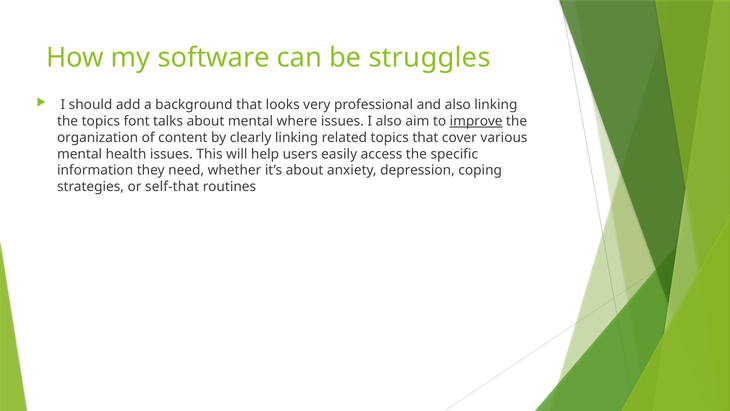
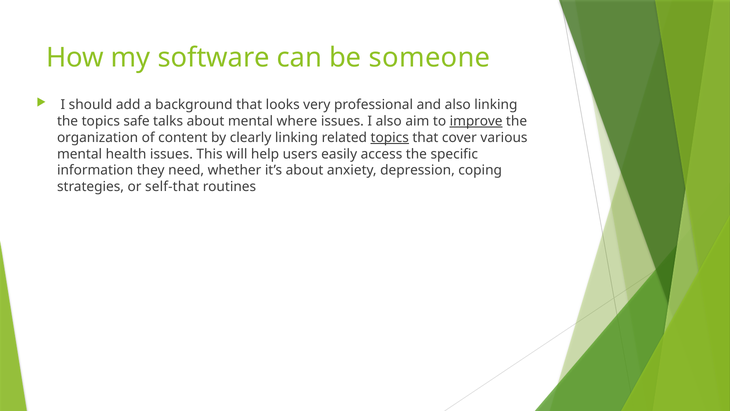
struggles: struggles -> someone (430, 58)
font: font -> safe (137, 121)
topics underline: none -> present (390, 137)
